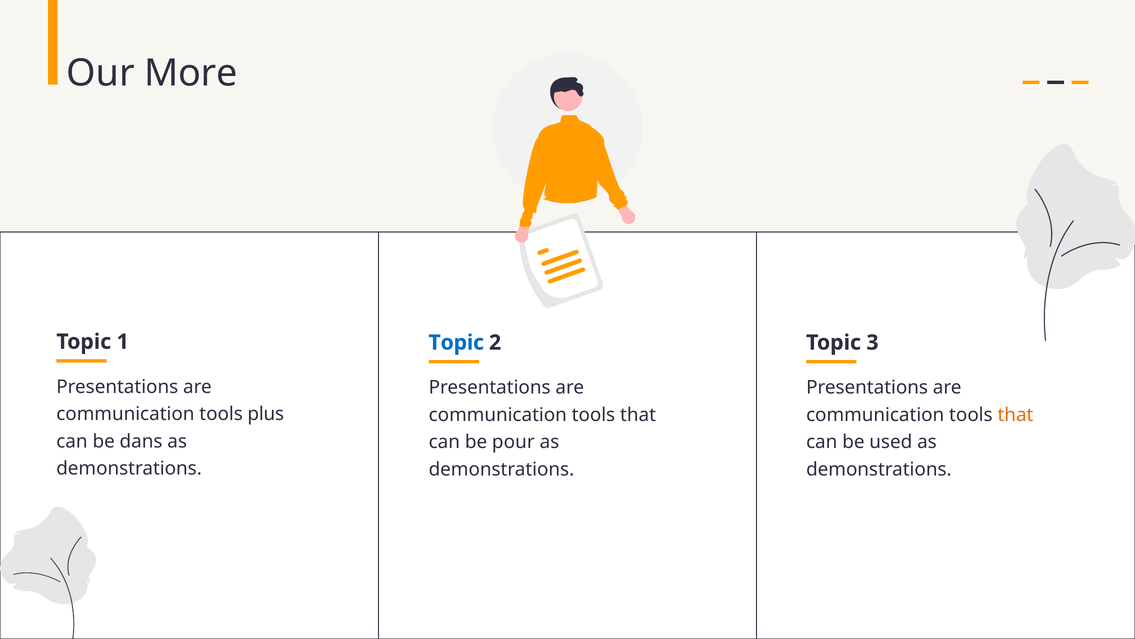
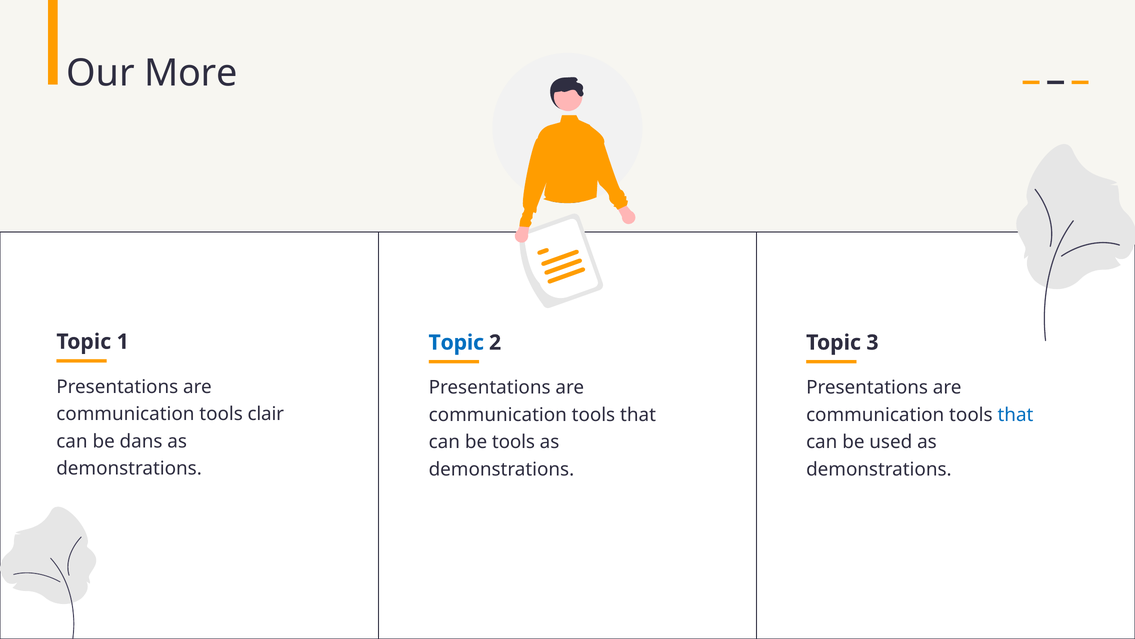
plus: plus -> clair (266, 414)
that colour: orange -> blue (1015, 414)
be pour: pour -> tools (513, 442)
